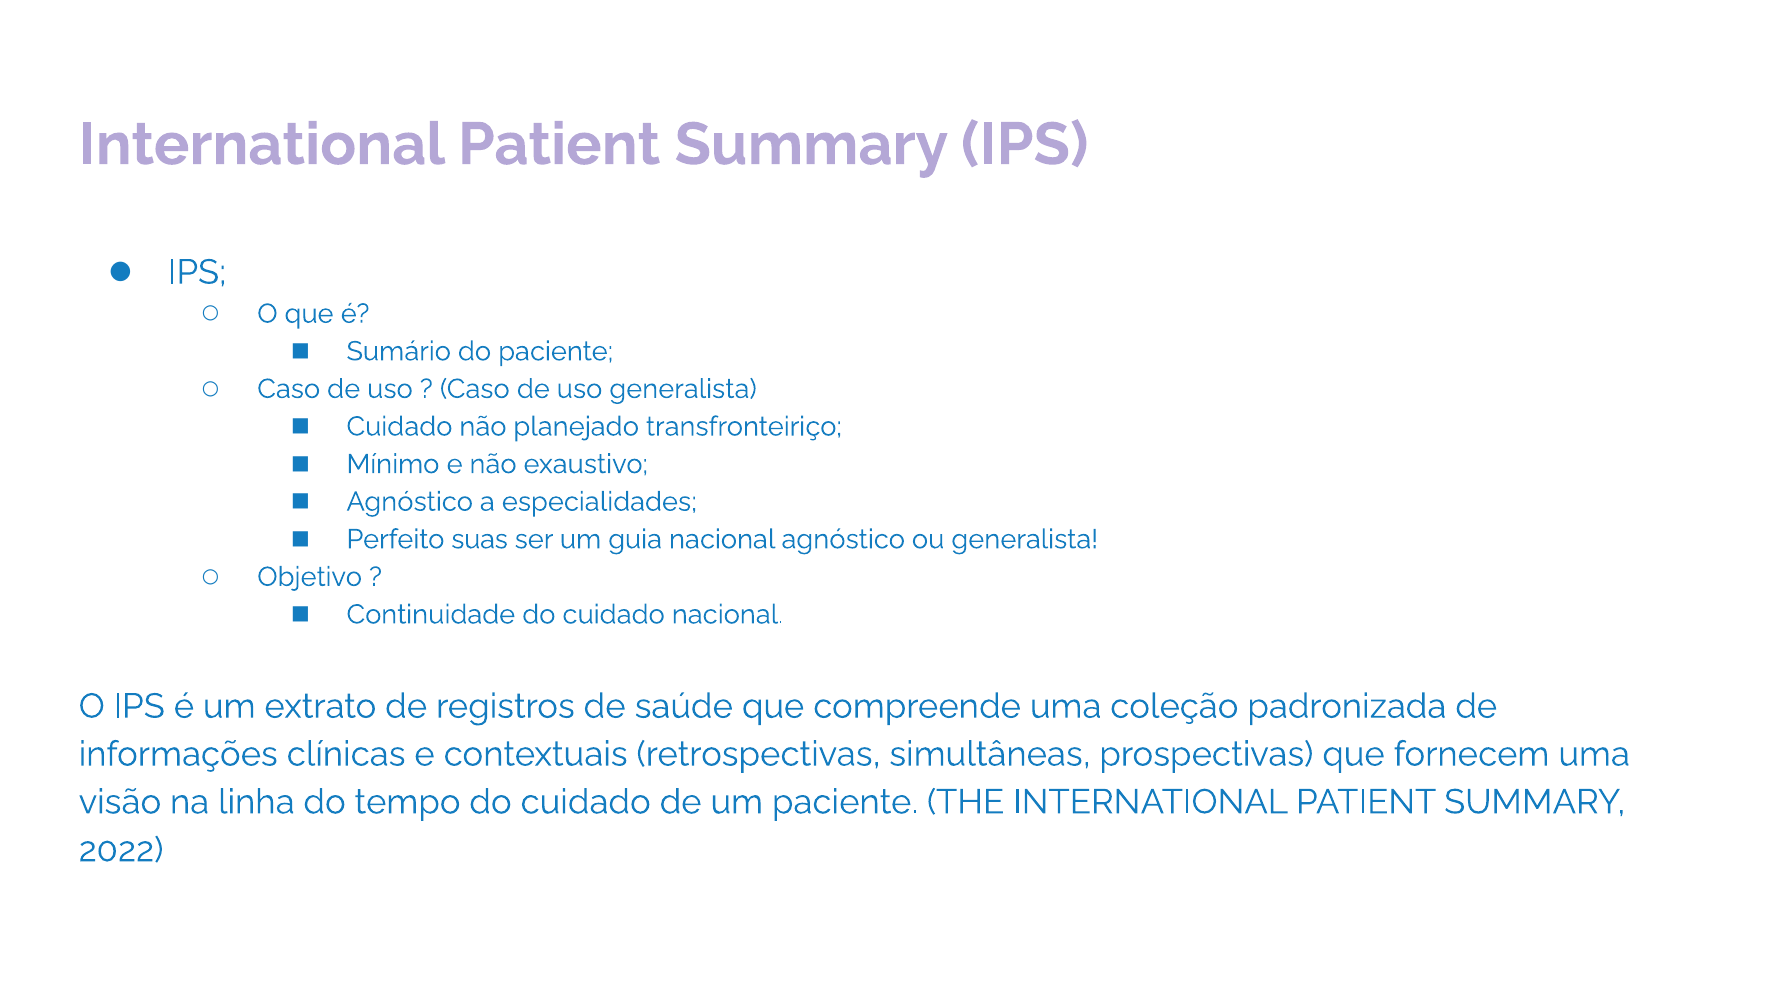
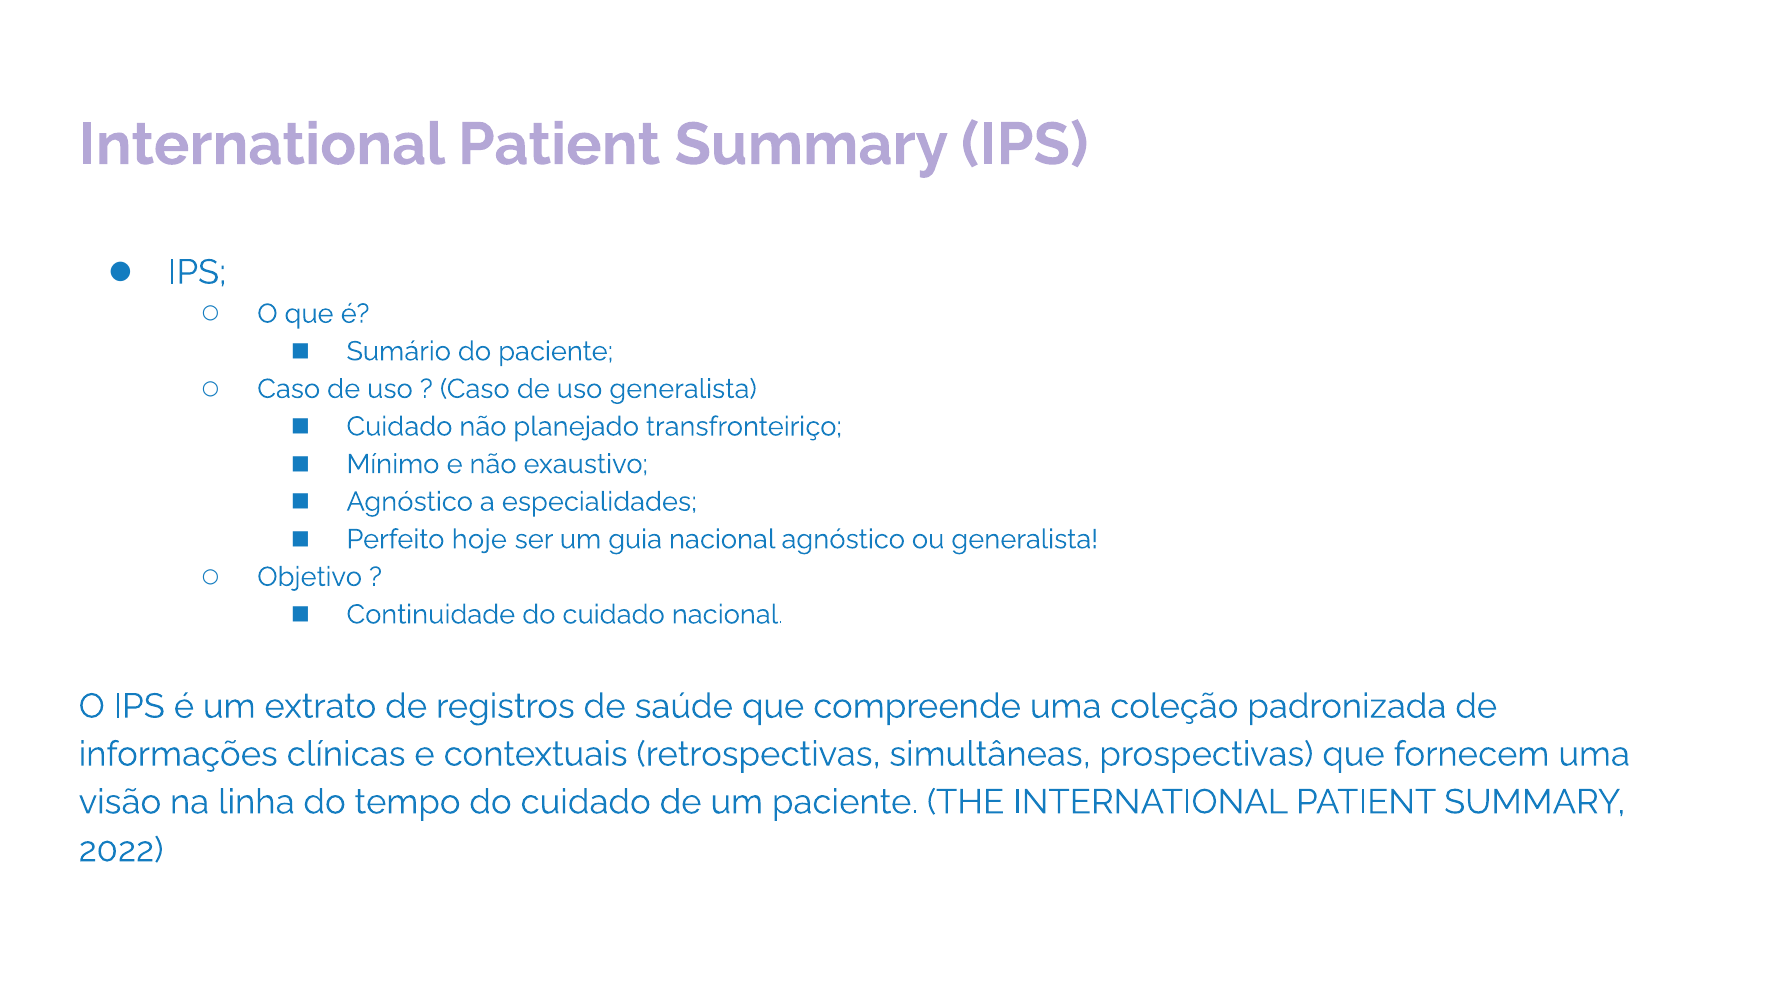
suas: suas -> hoje (479, 539)
